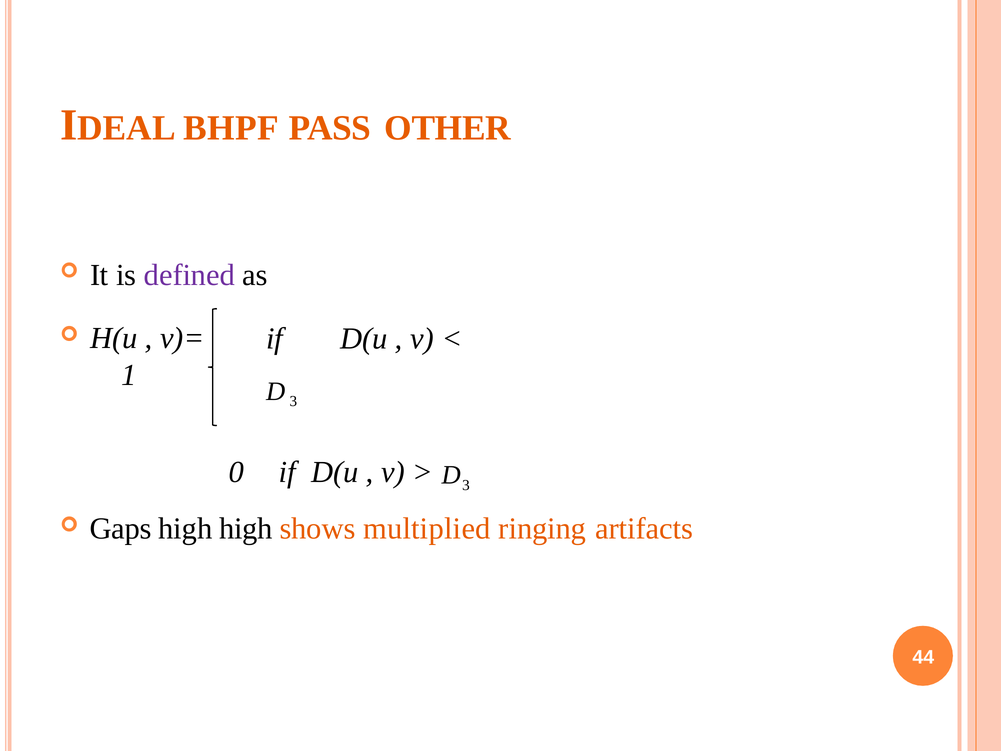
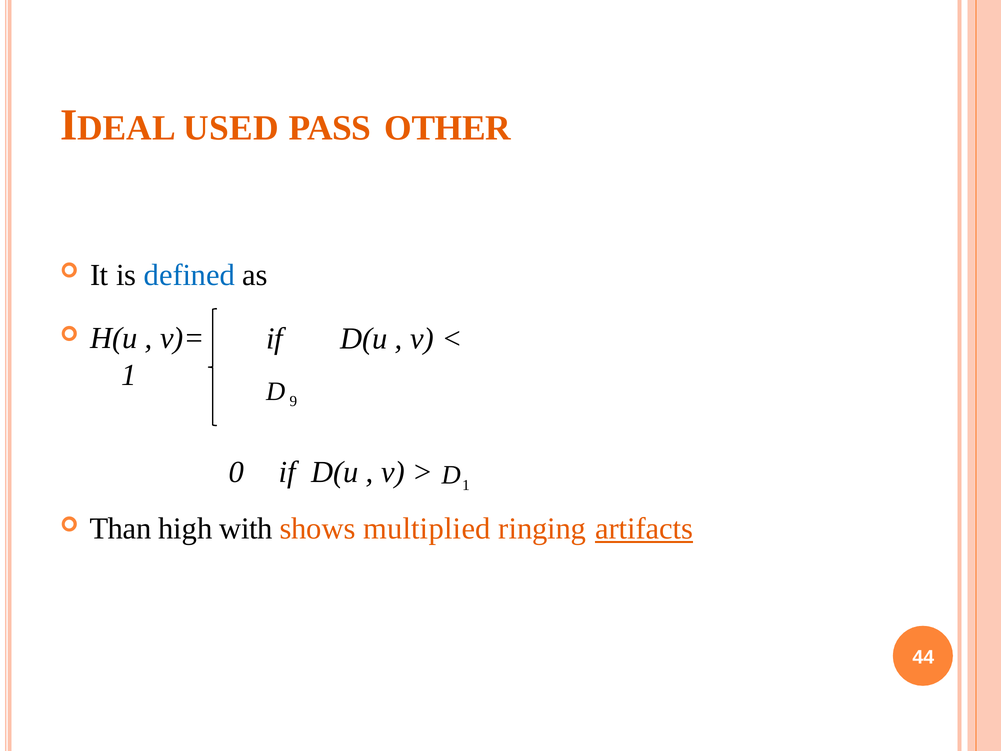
BHPF: BHPF -> USED (231, 128)
defined colour: purple -> blue (189, 275)
3: 3 -> 9 (293, 401)
3: 3 -> 1 (466, 485)
Gaps: Gaps -> Than (121, 529)
high high: high -> with (246, 529)
artifacts underline: none -> present (644, 529)
